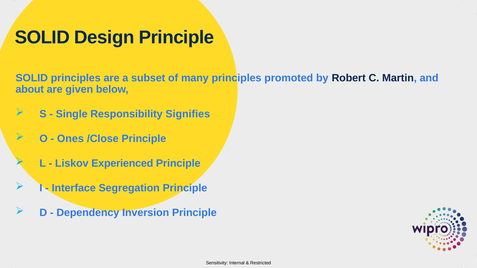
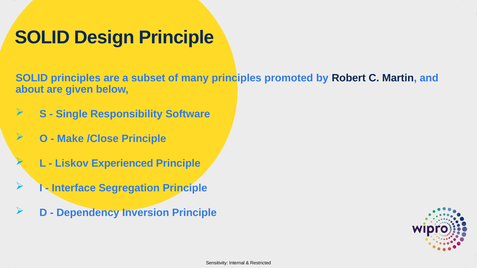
Signifies: Signifies -> Software (188, 114)
Ones: Ones -> Make (70, 139)
